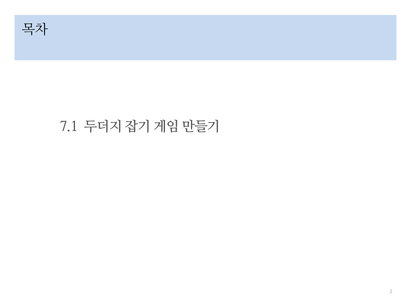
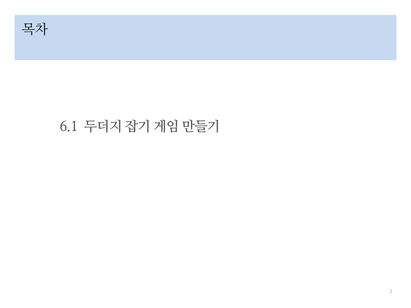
7.1: 7.1 -> 6.1 (69, 127)
